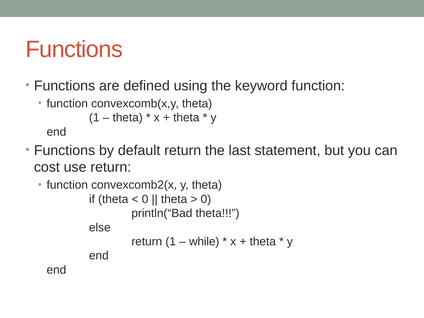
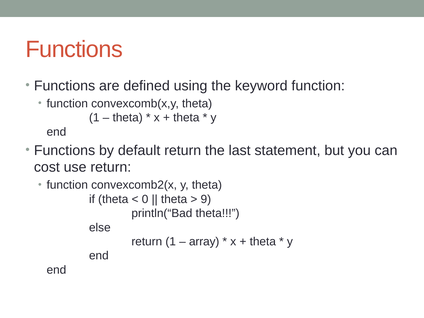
0: 0 -> 9 (206, 199)
while: while -> array (204, 242)
